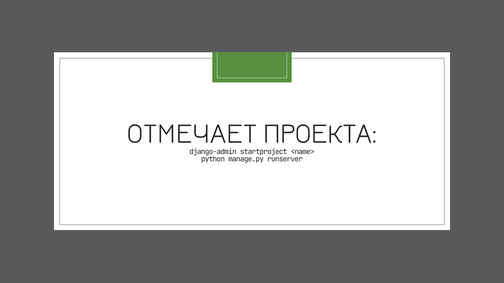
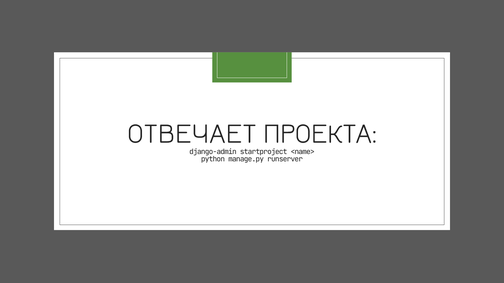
ОТМЕЧАЕТ: ОТМЕЧАЕТ -> ОТВЕЧАЕТ (192, 134)
